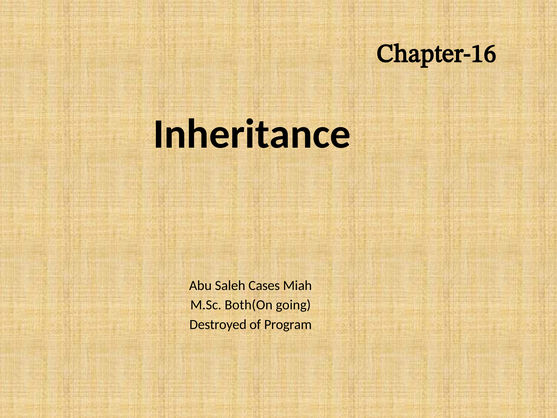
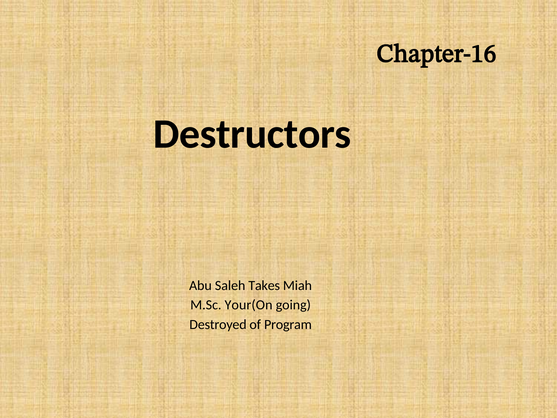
Inheritance: Inheritance -> Destructors (252, 134)
Cases: Cases -> Takes (264, 285)
Both(On: Both(On -> Your(On (249, 305)
